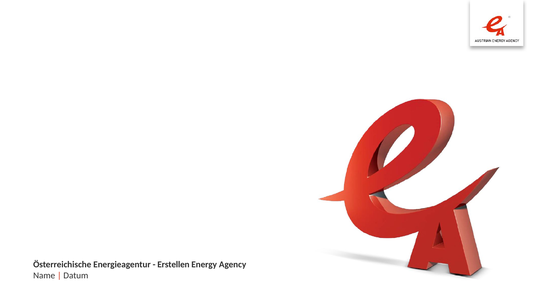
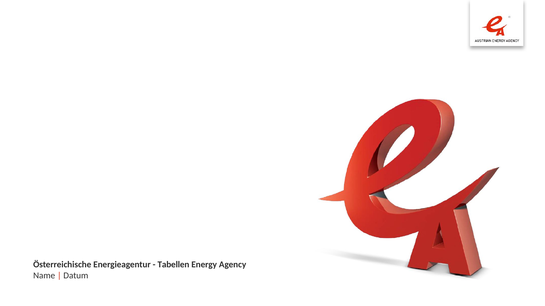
Erstellen: Erstellen -> Tabellen (173, 265)
